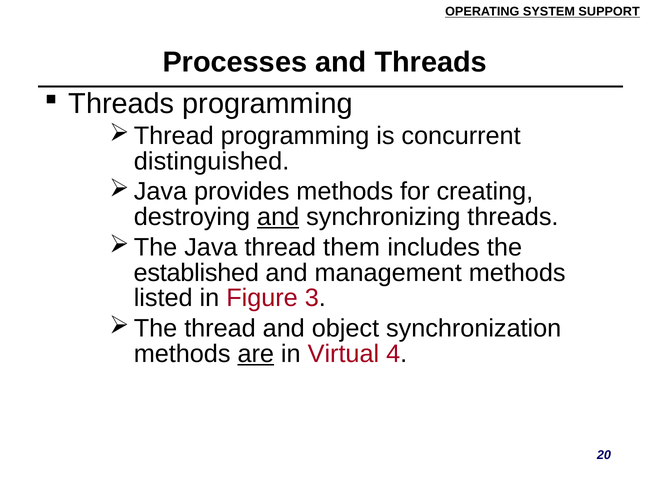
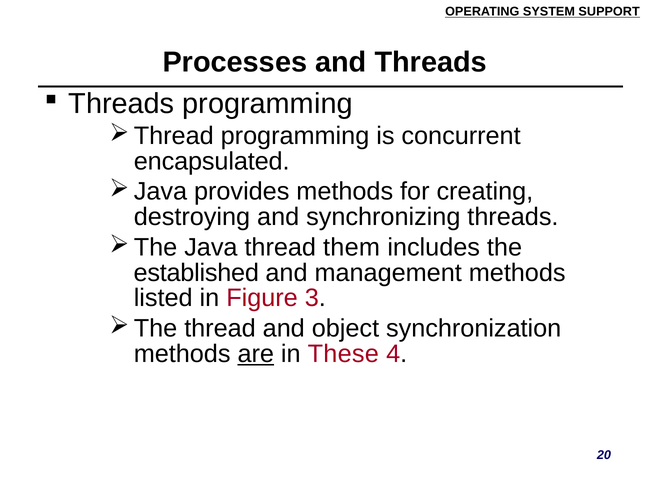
distinguished: distinguished -> encapsulated (212, 161)
and underline: present -> none (278, 217)
Virtual: Virtual -> These (343, 354)
